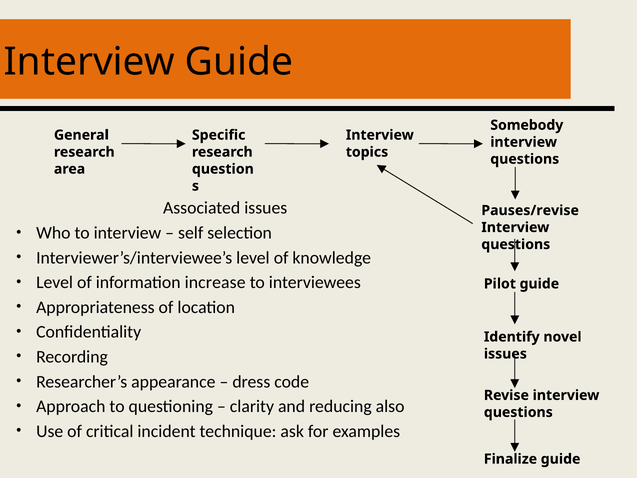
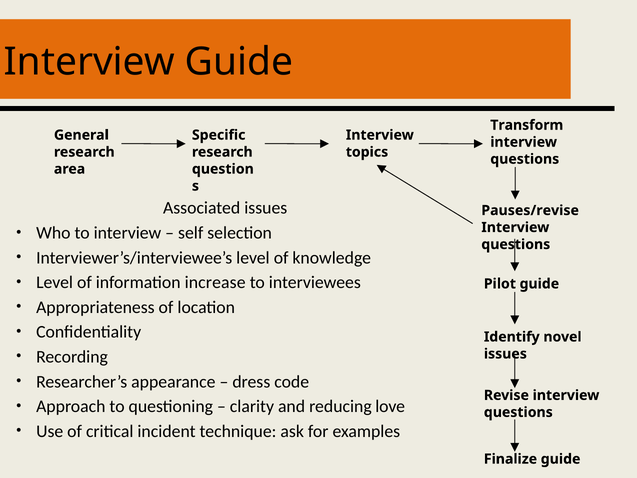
Somebody: Somebody -> Transform (527, 125)
also: also -> love (390, 406)
